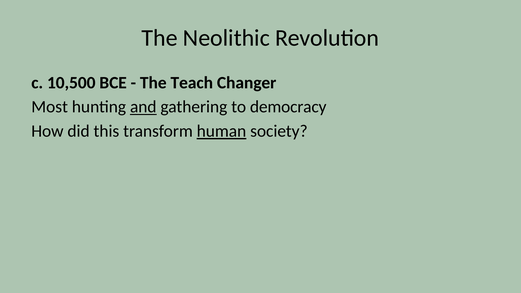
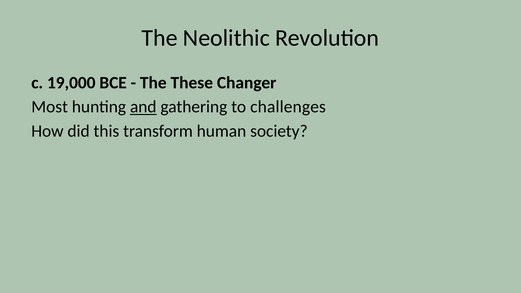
10,500: 10,500 -> 19,000 (71, 83)
Teach: Teach -> These (192, 83)
democracy: democracy -> challenges (288, 107)
human underline: present -> none (221, 131)
